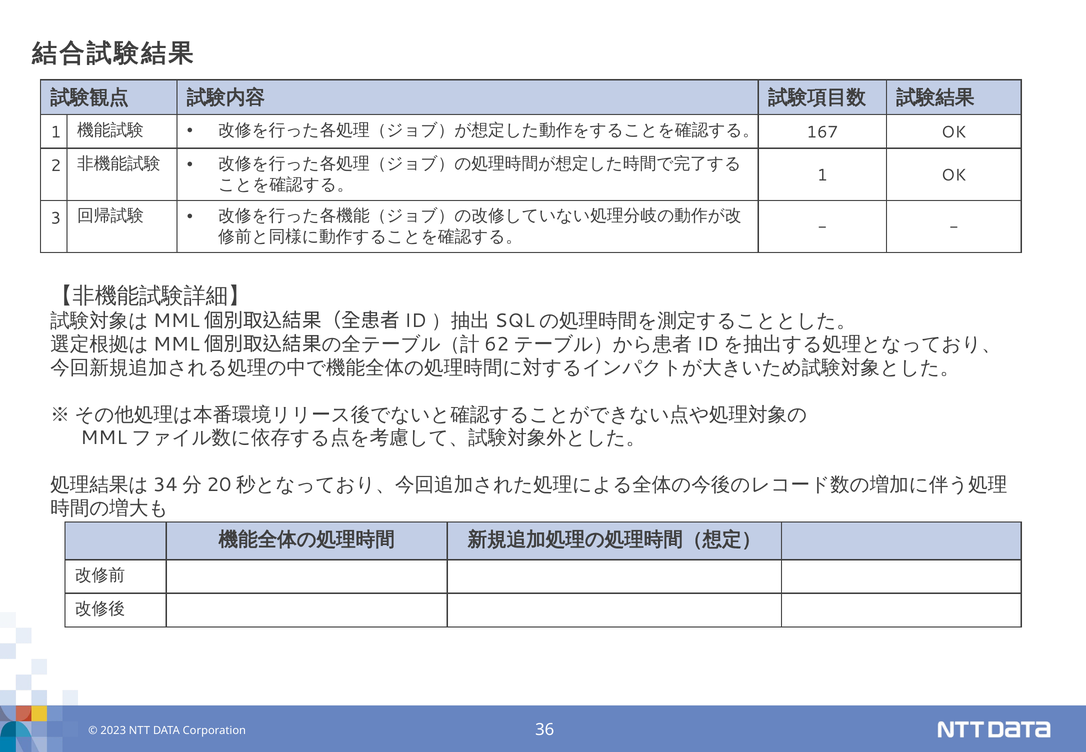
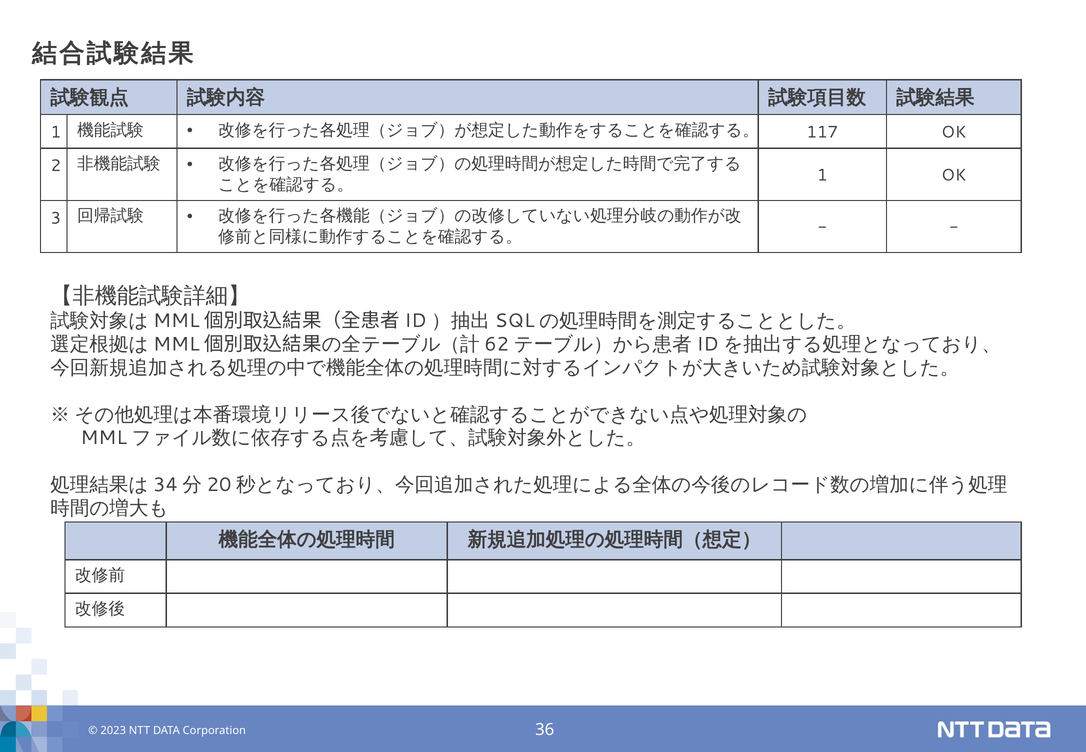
167: 167 -> 117 (822, 132)
